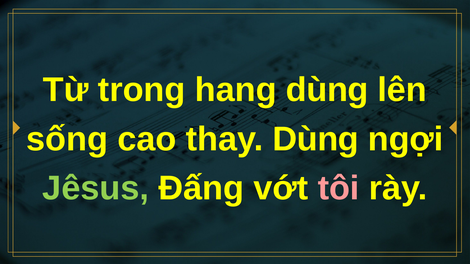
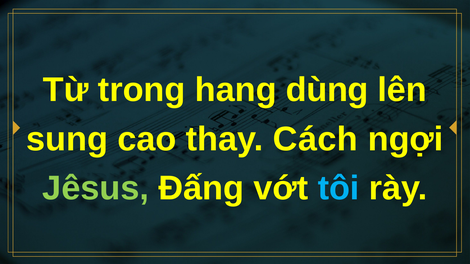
sống: sống -> sung (67, 139)
thay Dùng: Dùng -> Cách (315, 139)
tôi colour: pink -> light blue (339, 189)
